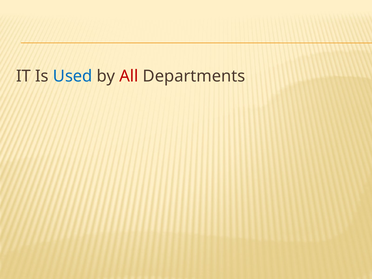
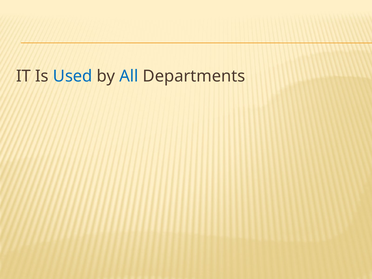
All colour: red -> blue (129, 76)
